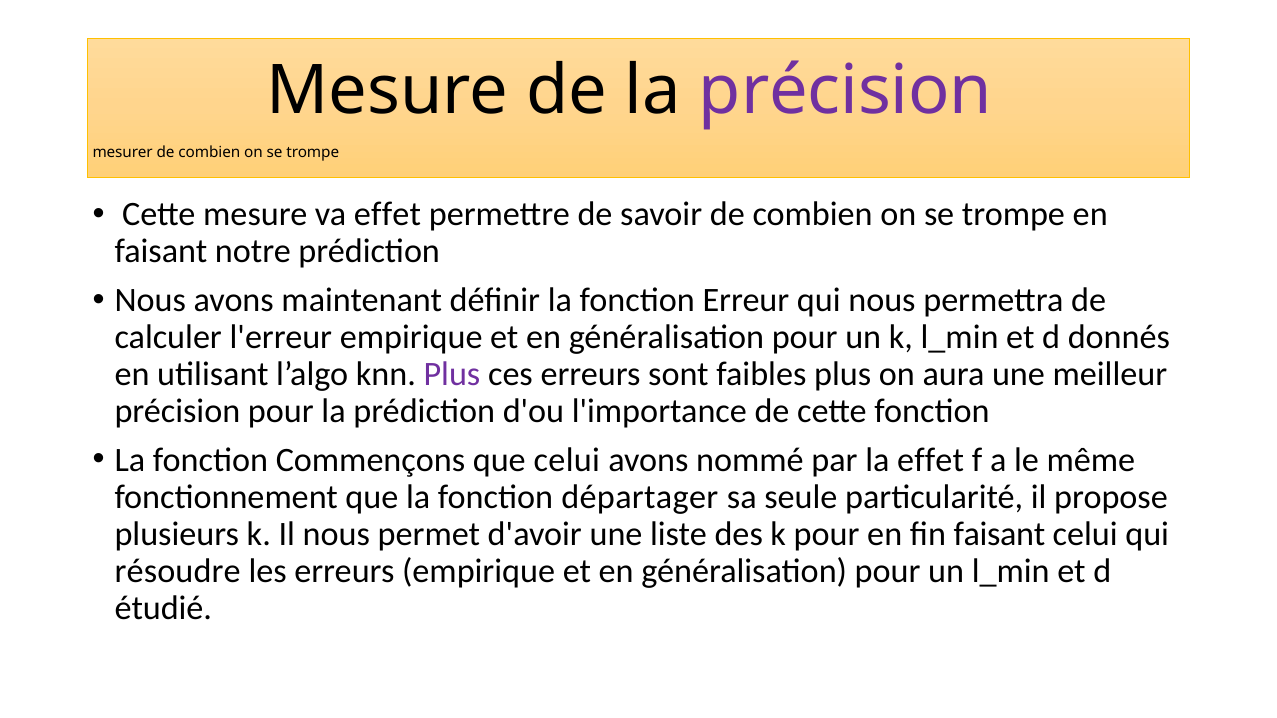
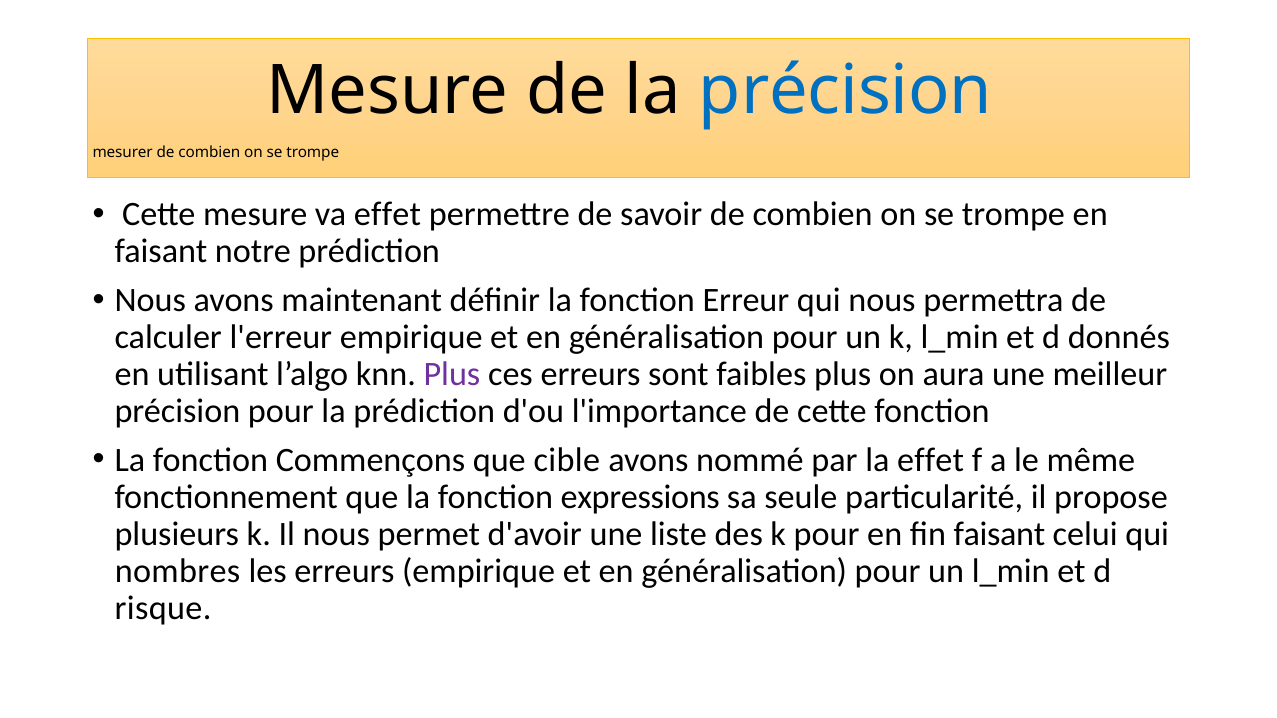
précision colour: purple -> blue (846, 91)
que celui: celui -> cible (567, 460)
départager: départager -> expressions (640, 497)
résoudre: résoudre -> nombres (178, 571)
étudié: étudié -> risque (163, 608)
